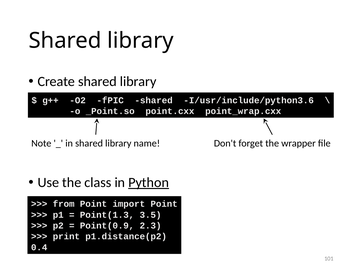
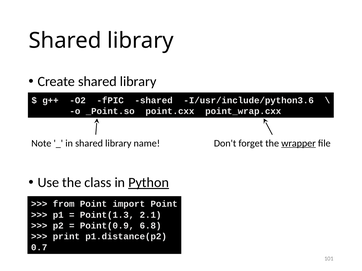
wrapper underline: none -> present (298, 143)
3.5: 3.5 -> 2.1 (151, 215)
2.3: 2.3 -> 6.8 (151, 226)
0.4: 0.4 -> 0.7 (39, 248)
